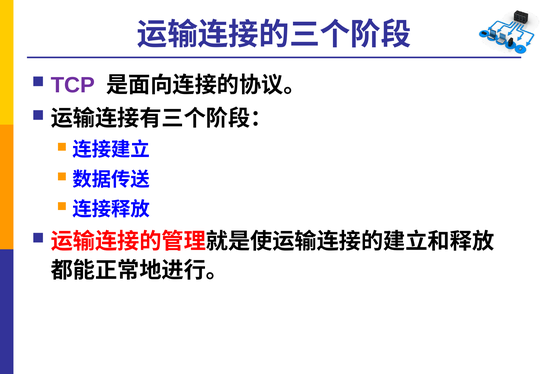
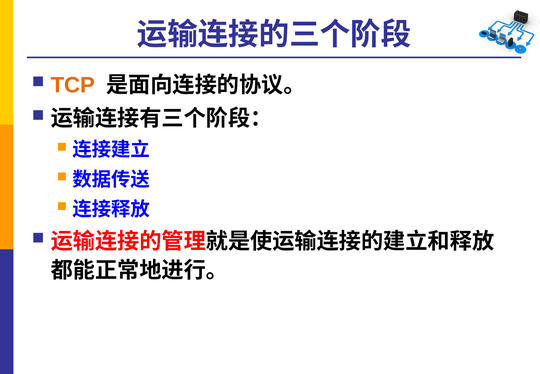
TCP colour: purple -> orange (73, 85)
